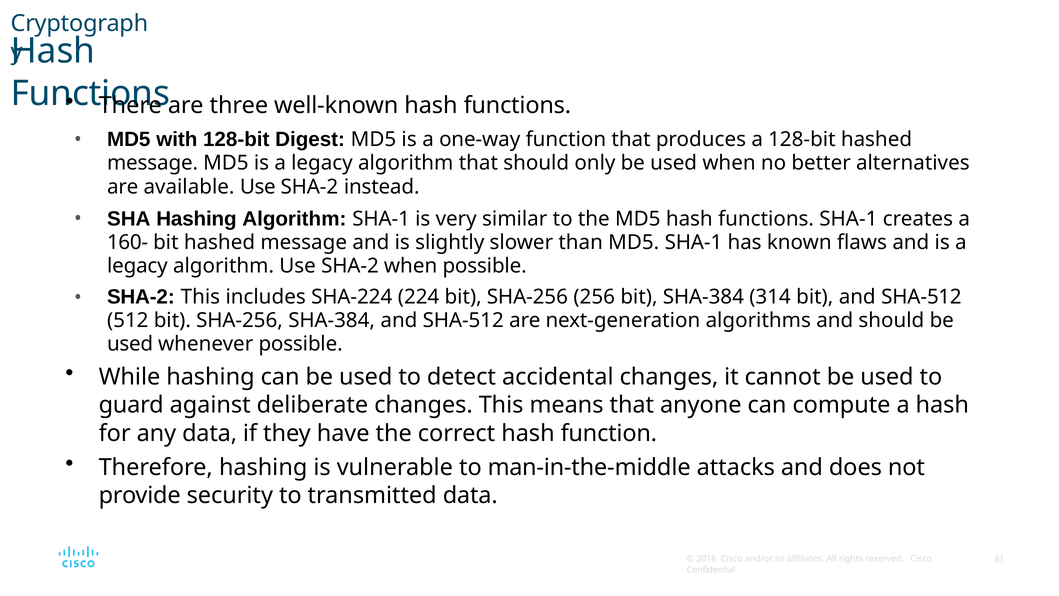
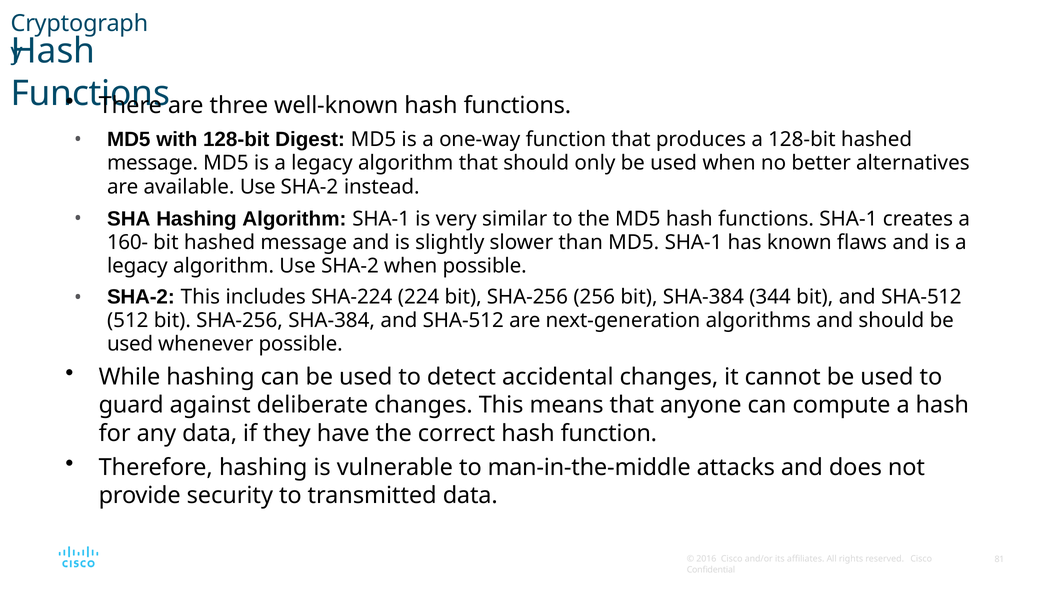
314: 314 -> 344 (770, 297)
